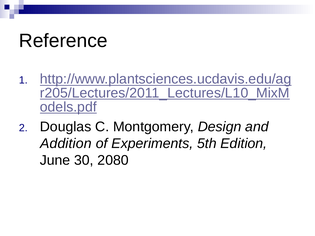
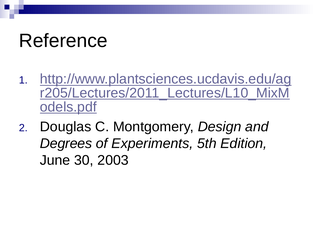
Addition: Addition -> Degrees (66, 144)
2080: 2080 -> 2003 (113, 160)
